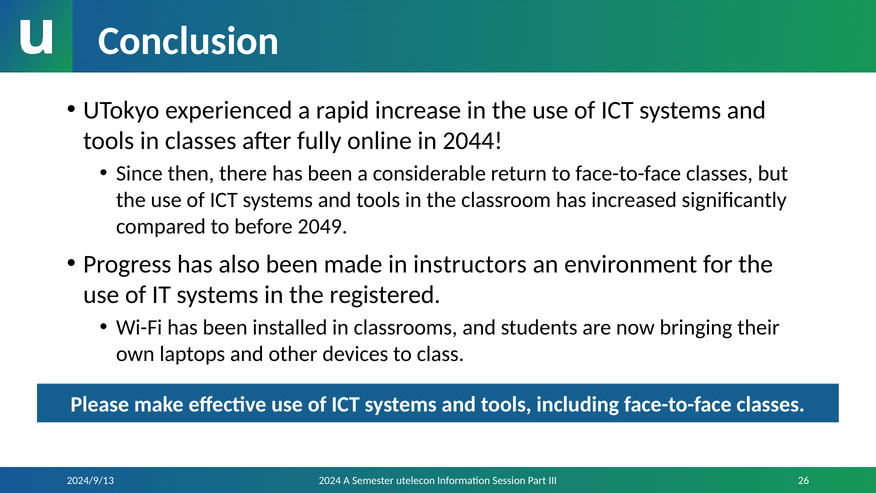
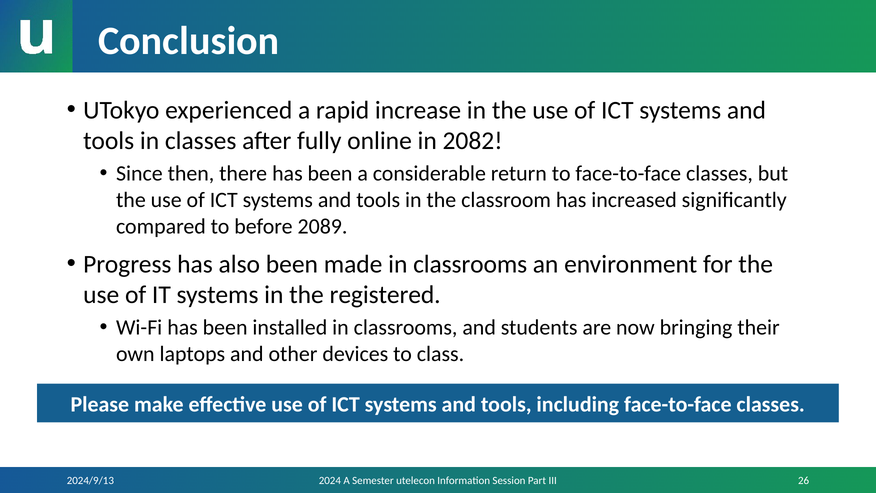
2044: 2044 -> 2082 (473, 141)
2049: 2049 -> 2089 (323, 226)
made in instructors: instructors -> classrooms (470, 264)
